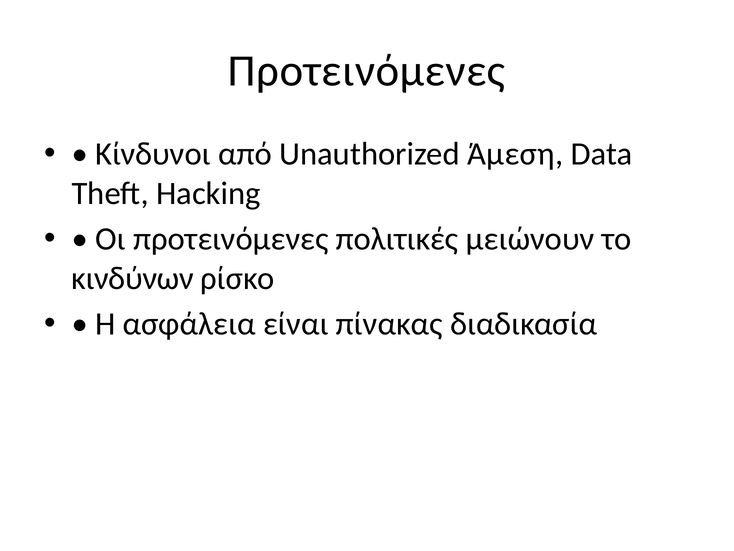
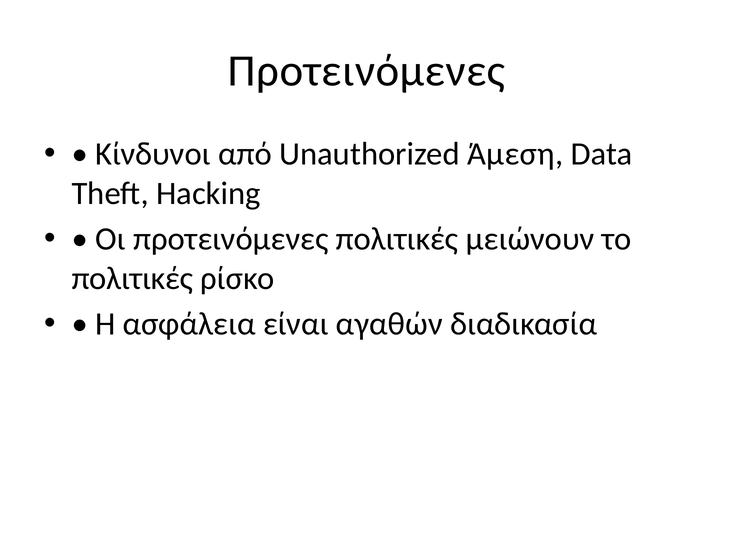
κινδύνων: κινδύνων -> πολιτικές (132, 278)
πίνακας: πίνακας -> αγαθών (389, 324)
